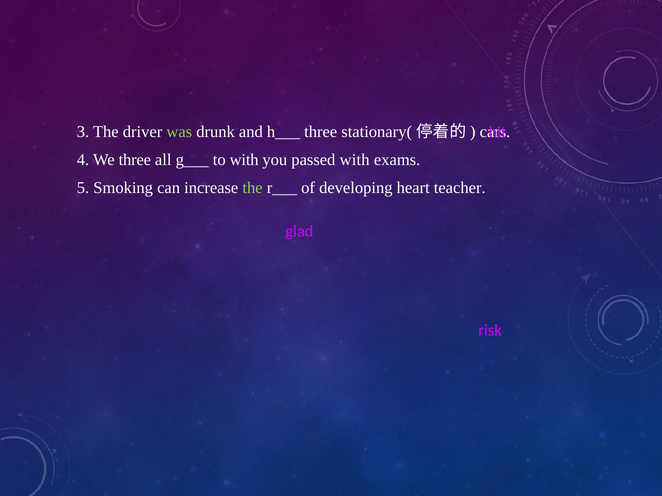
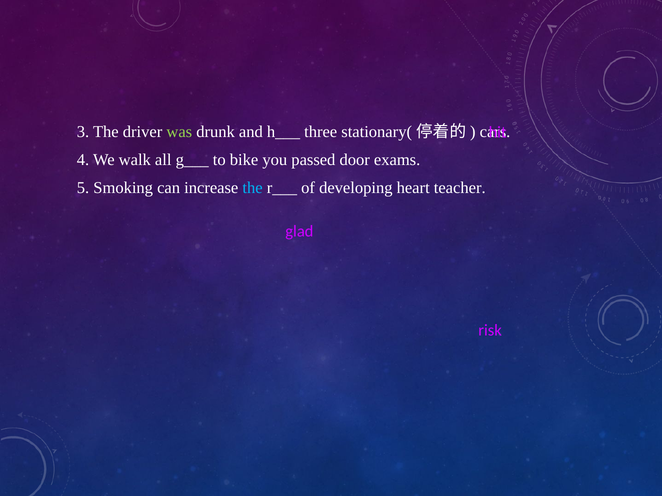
We three: three -> walk (135, 160)
to with: with -> bike (244, 160)
passed with: with -> door (355, 160)
the colour: light green -> light blue (253, 188)
